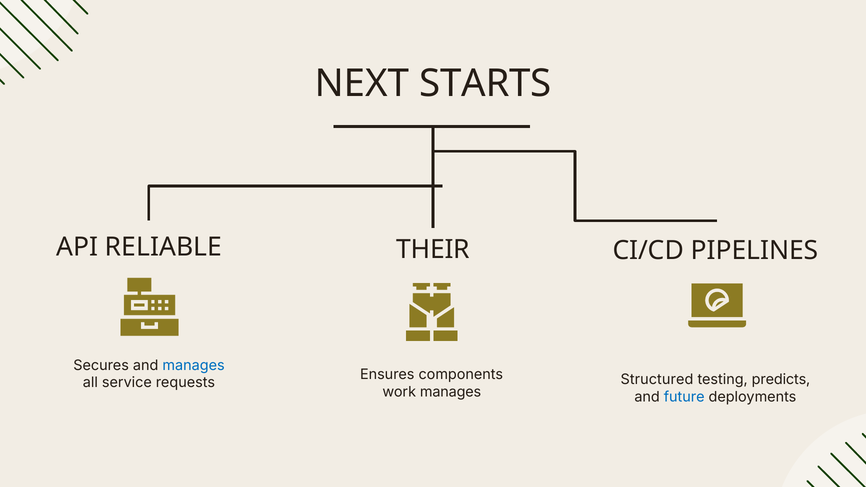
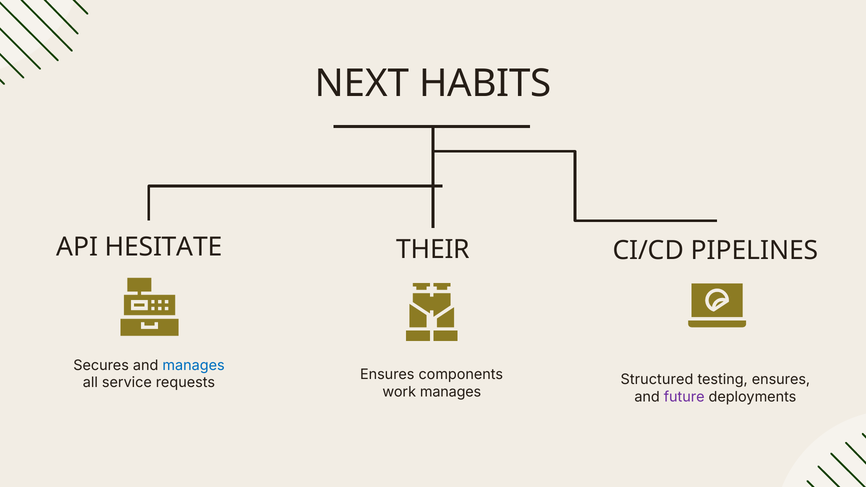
STARTS: STARTS -> HABITS (485, 84)
RELIABLE: RELIABLE -> HESITATE (164, 247)
testing predicts: predicts -> ensures (781, 380)
future colour: blue -> purple (684, 397)
